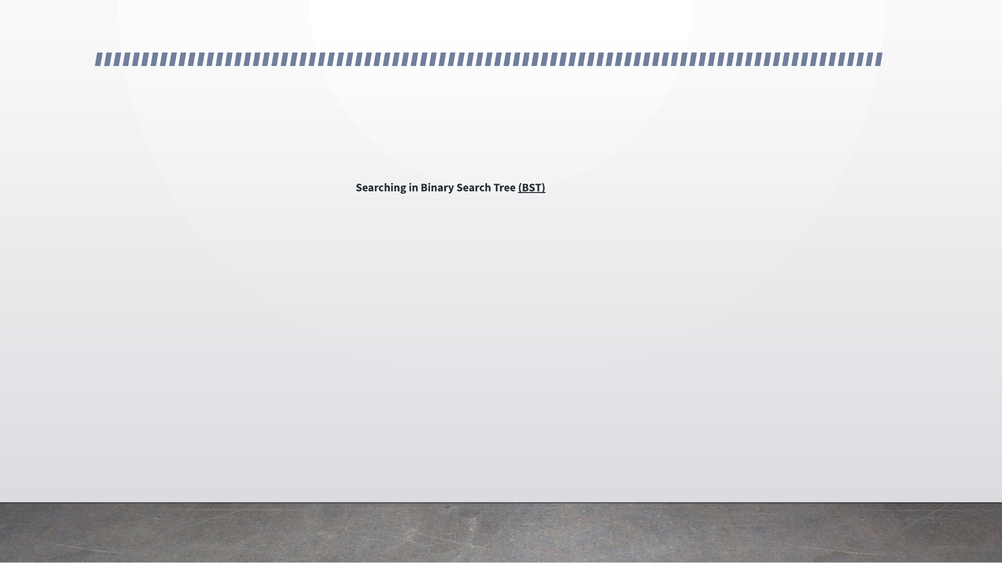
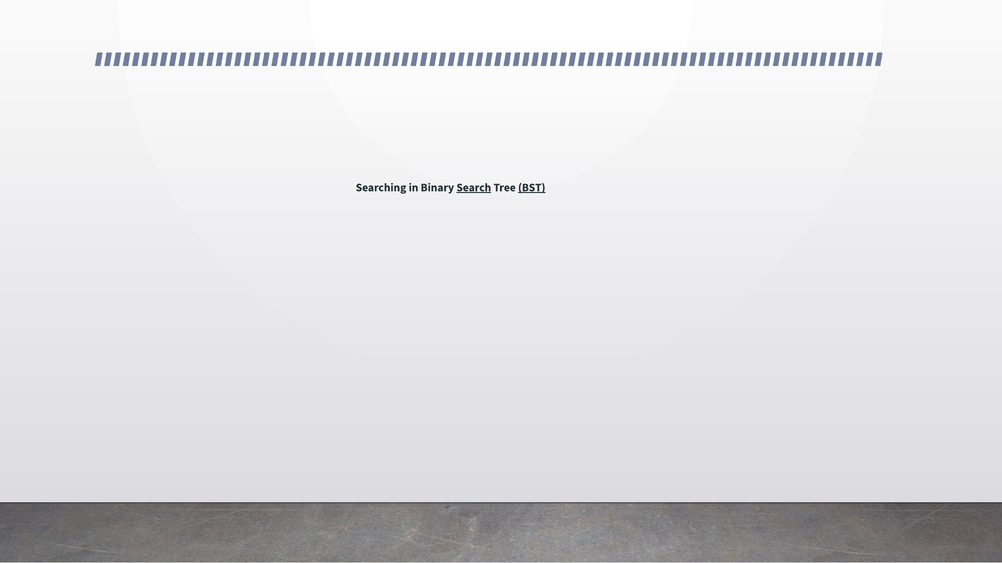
Search underline: none -> present (474, 188)
